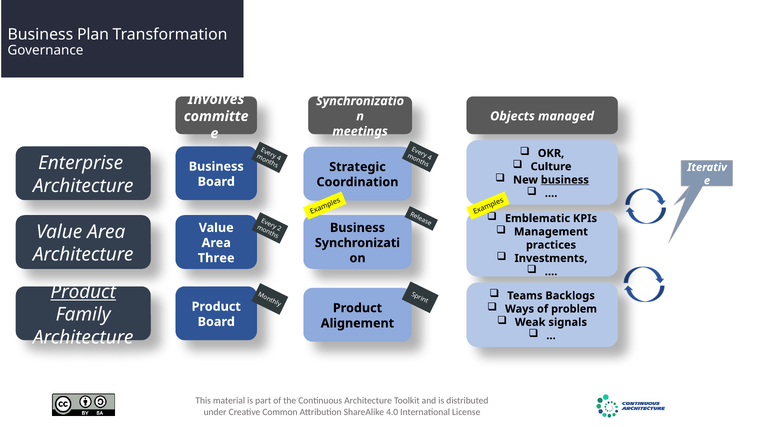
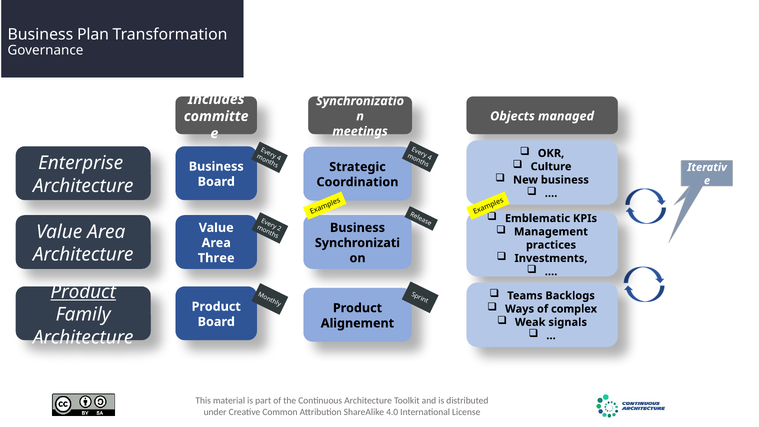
Involves: Involves -> Includes (216, 99)
business underline: present -> none (565, 180)
problem: problem -> complex (574, 309)
